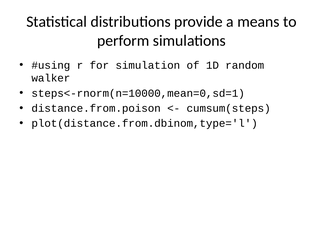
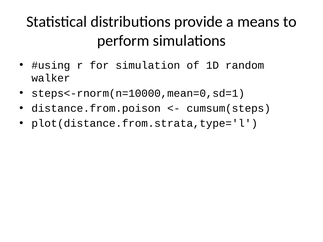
plot(distance.from.dbinom,type='l: plot(distance.from.dbinom,type='l -> plot(distance.from.strata,type='l (145, 123)
